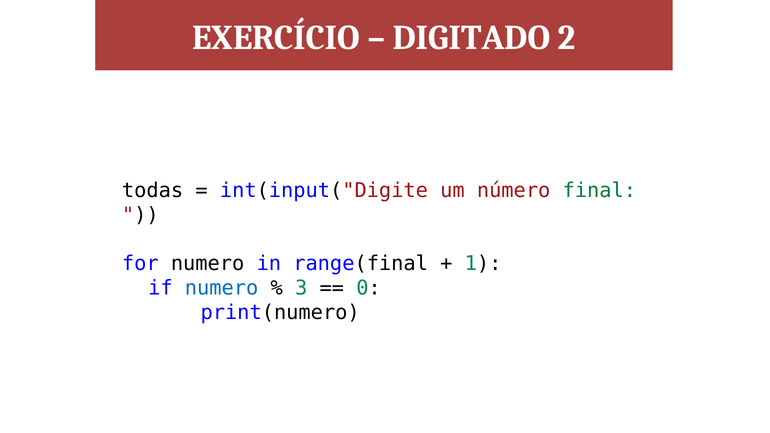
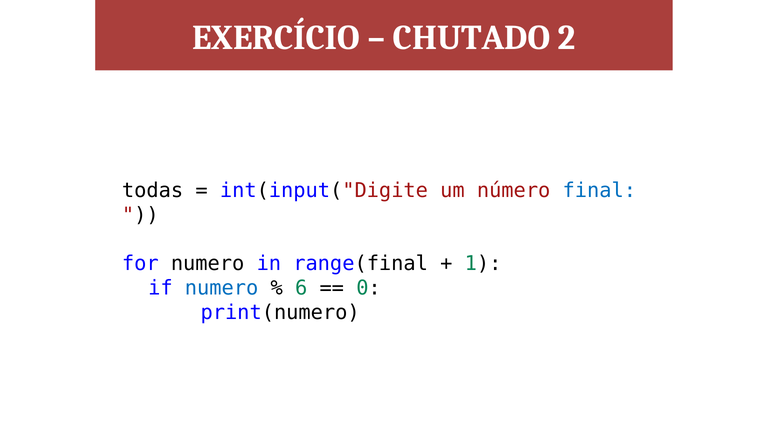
DIGITADO: DIGITADO -> CHUTADO (471, 38)
final colour: green -> blue (599, 190)
3: 3 -> 6 (301, 288)
